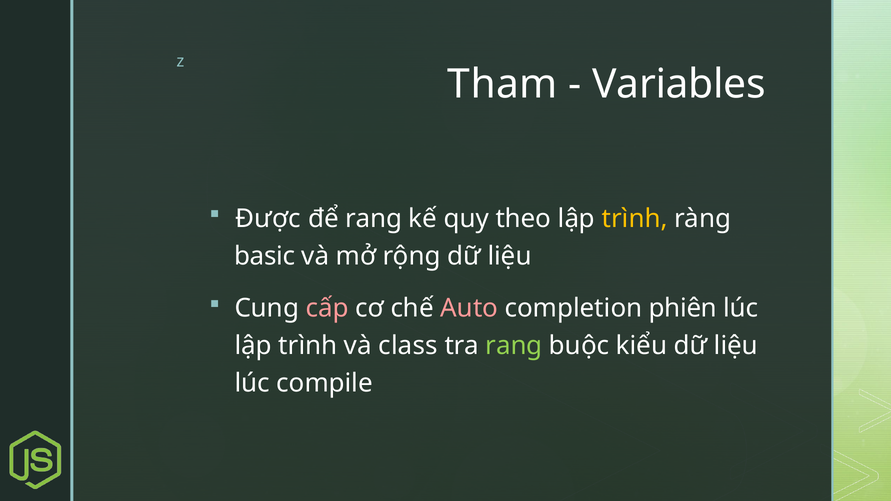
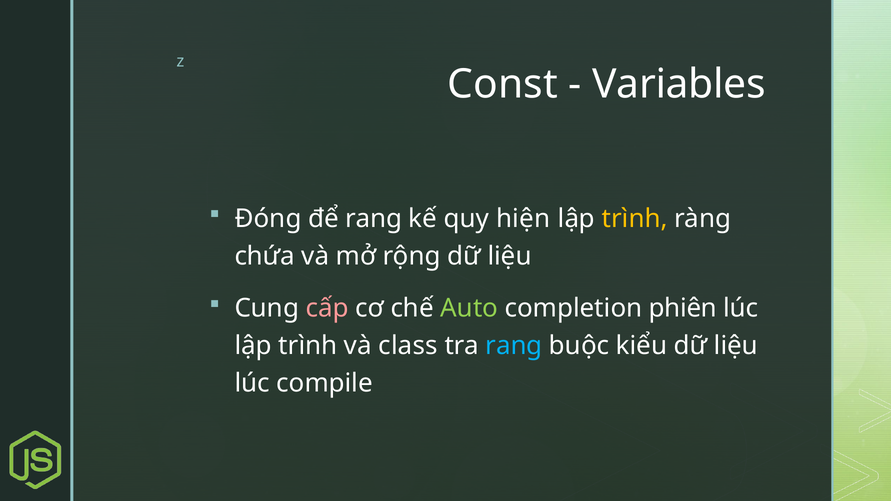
Tham: Tham -> Const (503, 84)
Được: Được -> Đóng (268, 219)
theo: theo -> hiện (523, 219)
basic: basic -> chứa (265, 256)
Auto colour: pink -> light green (469, 308)
rang colour: light green -> light blue (514, 346)
